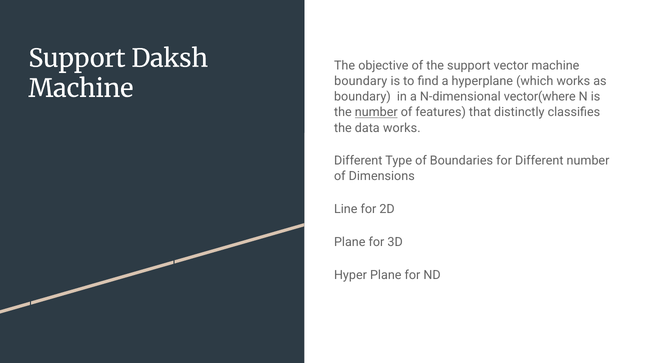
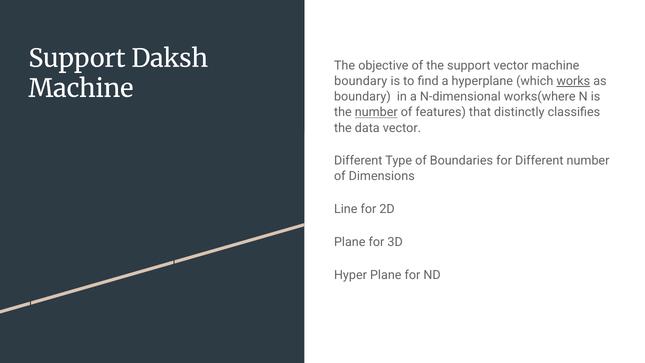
works underline: none -> present (573, 81)
vector(where: vector(where -> works(where (540, 97)
data works: works -> vector (402, 128)
